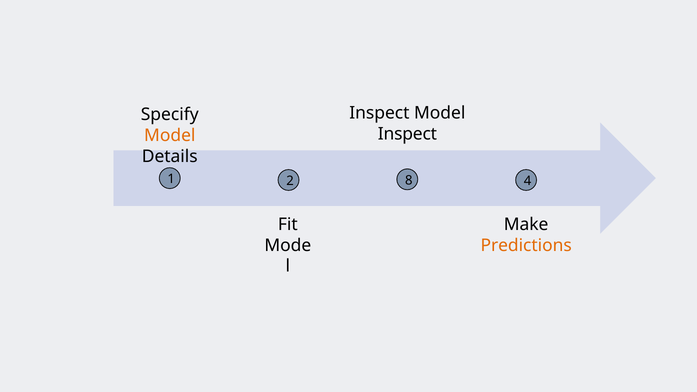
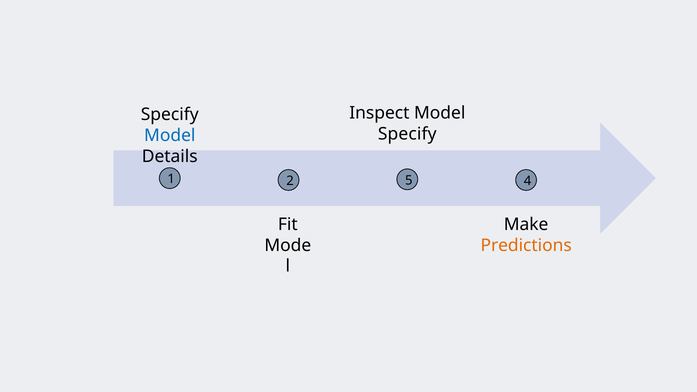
Inspect: Inspect -> Specify (407, 134)
Model colour: orange -> blue (170, 136)
8: 8 -> 5 (409, 180)
